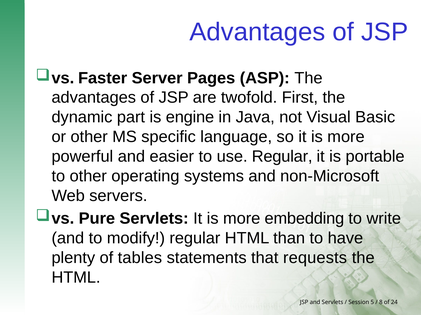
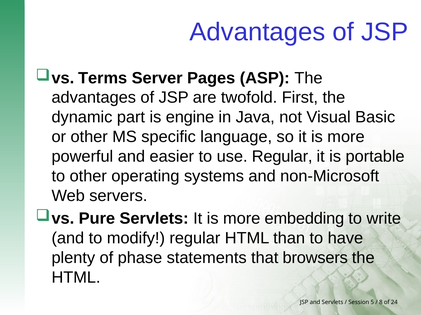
Faster: Faster -> Terms (103, 78)
tables: tables -> phase (140, 258)
requests: requests -> browsers (315, 258)
